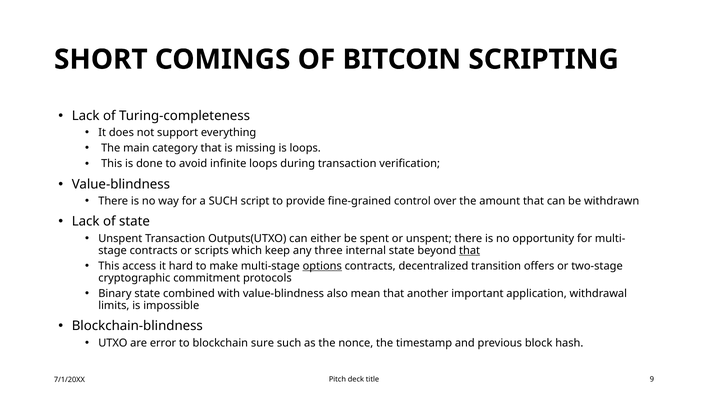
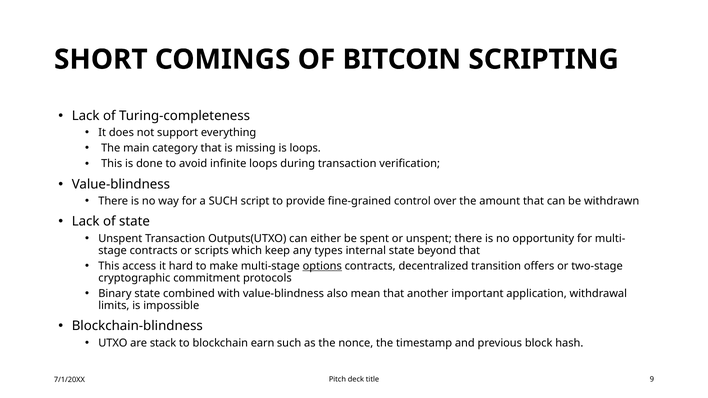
three: three -> types (329, 251)
that underline: present -> none (470, 251)
error: error -> stack (163, 343)
sure: sure -> earn (263, 343)
